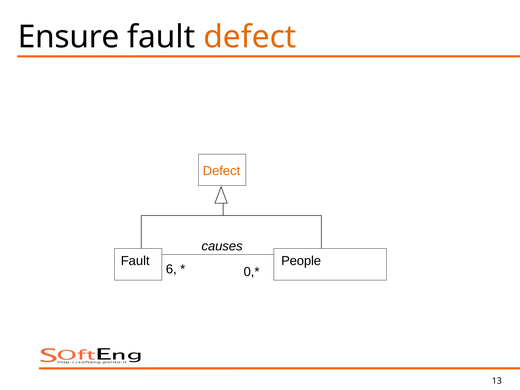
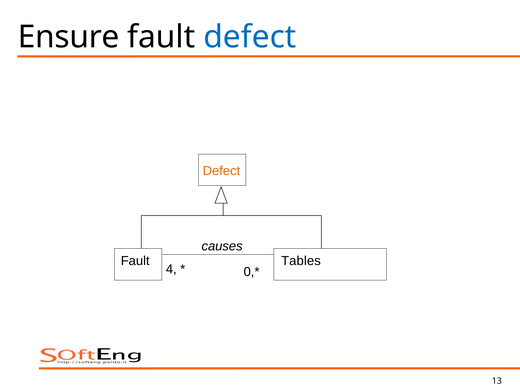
defect colour: orange -> blue (250, 37)
People: People -> Tables (301, 261)
6: 6 -> 4 (171, 269)
